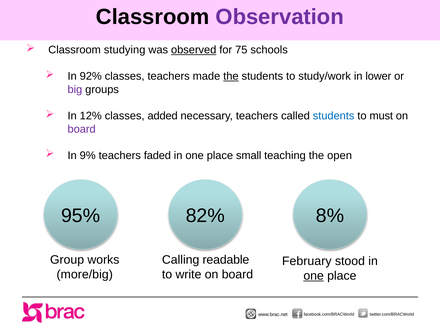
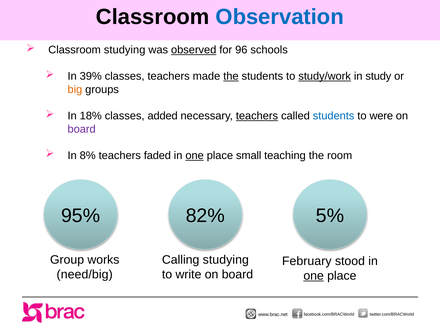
Observation colour: purple -> blue (280, 17)
75: 75 -> 96 (241, 50)
92%: 92% -> 39% (91, 76)
study/work underline: none -> present (325, 76)
lower: lower -> study (378, 76)
big colour: purple -> orange (75, 89)
12%: 12% -> 18% (91, 116)
teachers underline: none -> present (257, 116)
must: must -> were (381, 116)
9%: 9% -> 8% (88, 155)
one underline: none -> present (195, 155)
open: open -> room (340, 155)
8%: 8% -> 5% (330, 216)
Calling readable: readable -> studying (226, 260)
more/big: more/big -> need/big (85, 274)
